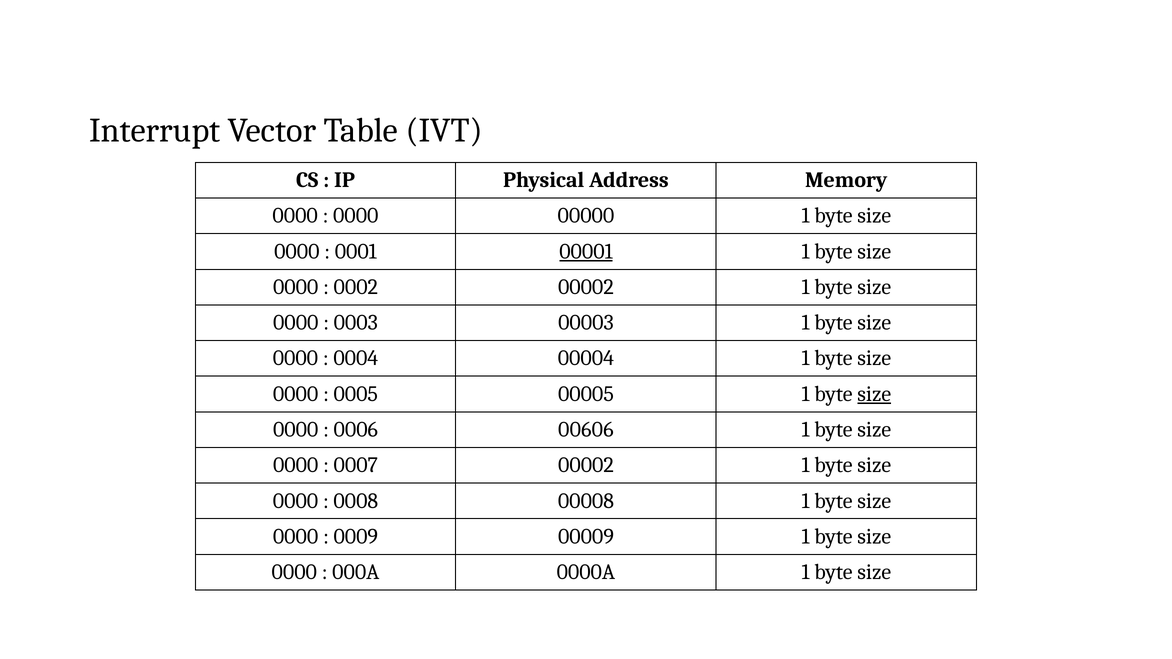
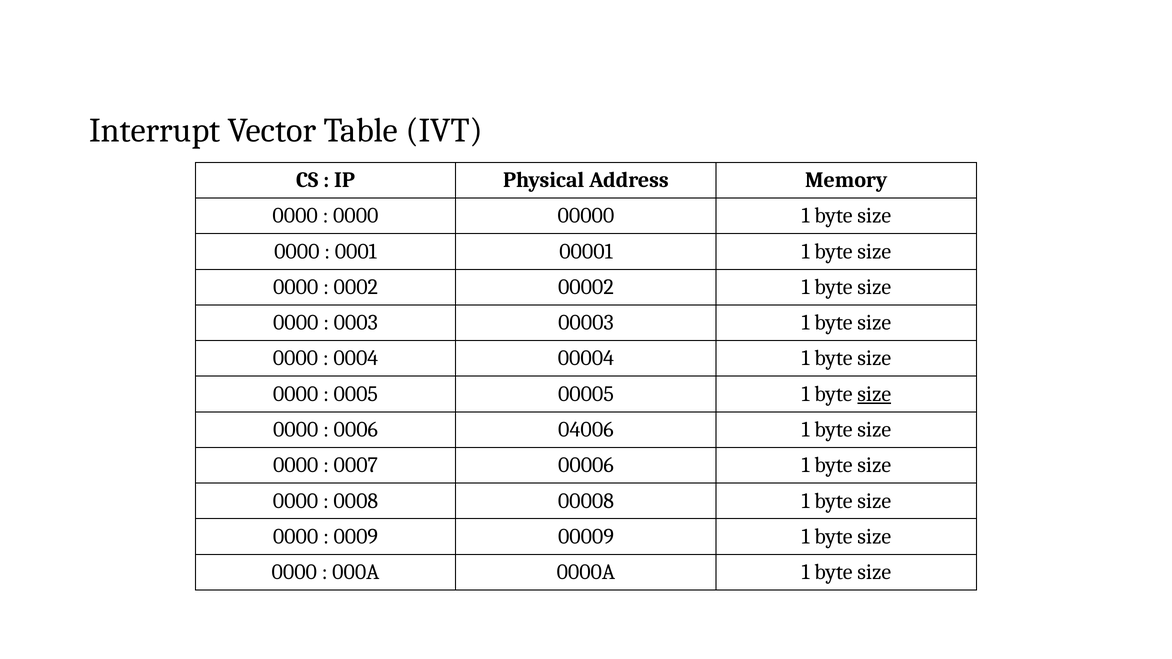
00001 underline: present -> none (586, 251)
00606: 00606 -> 04006 (586, 430)
0007 00002: 00002 -> 00006 (586, 465)
